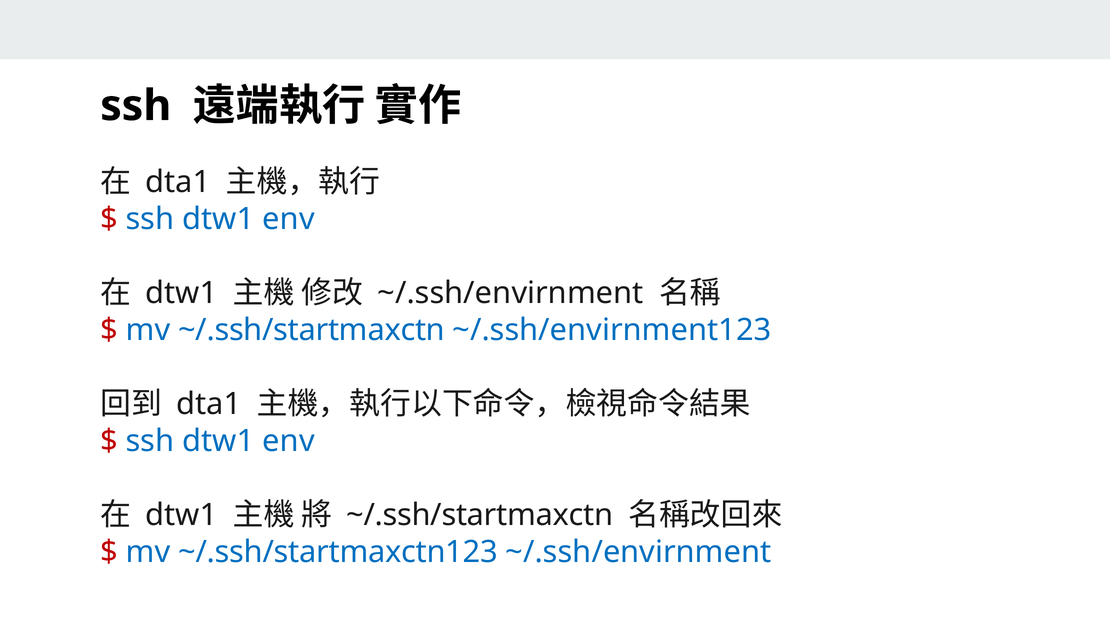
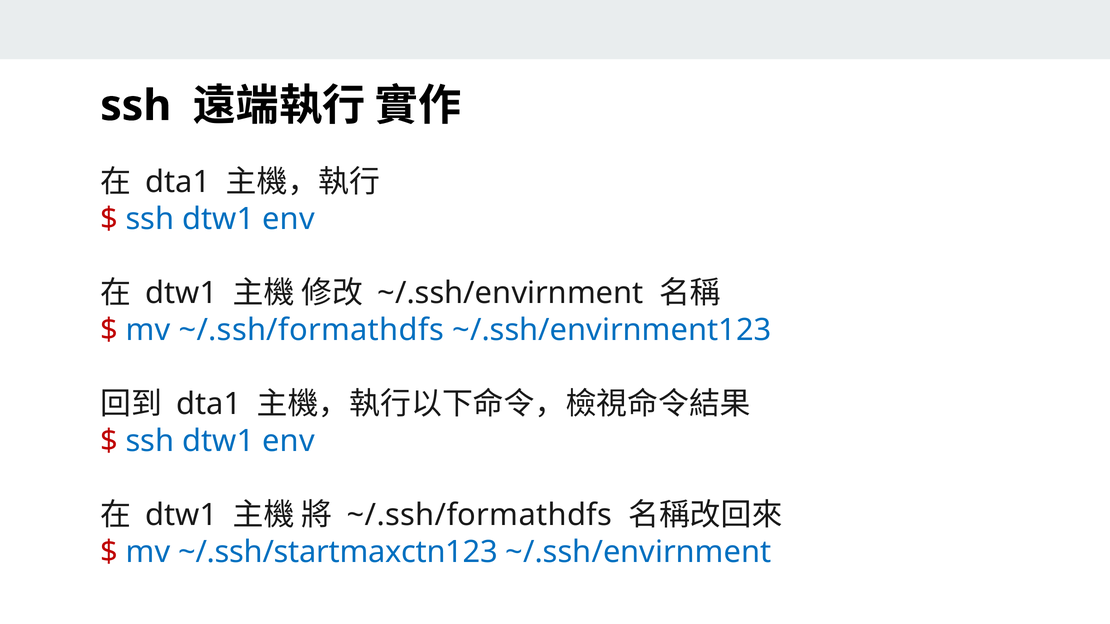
mv ~/.ssh/startmaxctn: ~/.ssh/startmaxctn -> ~/.ssh/formathdfs (311, 330)
~/.ssh/startmaxctn: ~/.ssh/startmaxctn -> ~/.ssh/formathdfs (479, 515)
